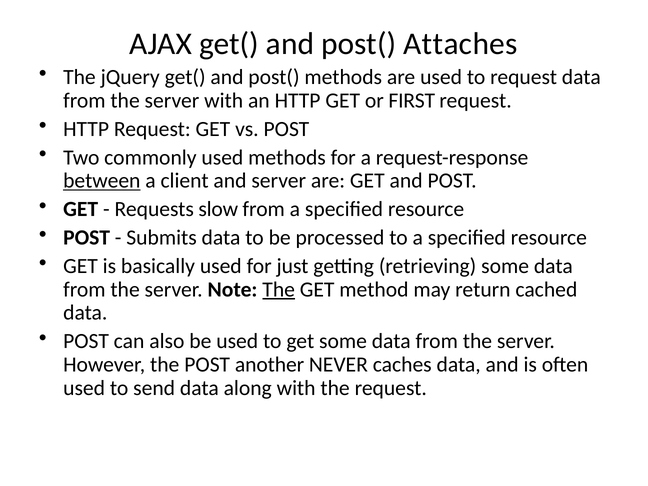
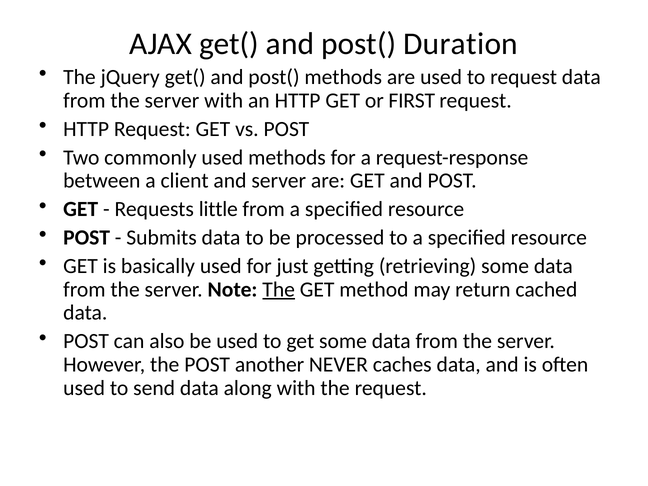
Attaches: Attaches -> Duration (461, 44)
between underline: present -> none (102, 181)
slow: slow -> little (218, 209)
